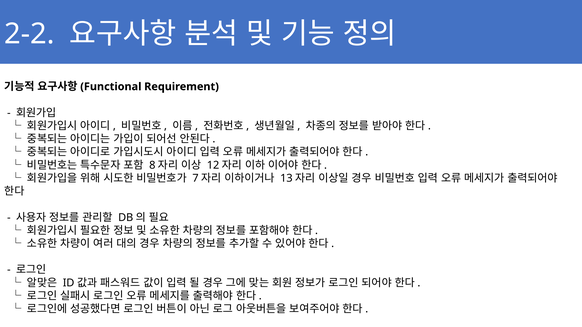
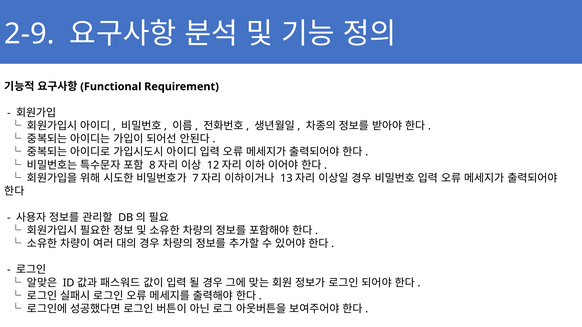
2-2: 2-2 -> 2-9 (29, 34)
